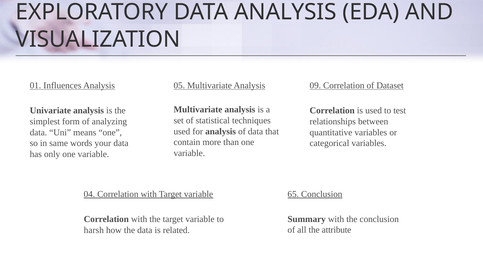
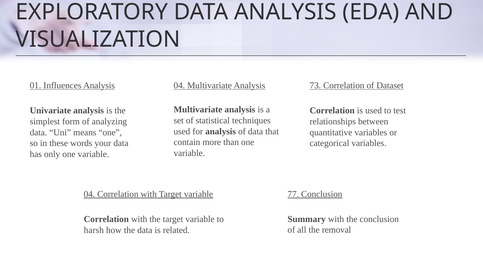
Analysis 05: 05 -> 04 (179, 85)
09: 09 -> 73 (315, 85)
same: same -> these (59, 143)
65: 65 -> 77 (293, 194)
attribute: attribute -> removal (337, 230)
